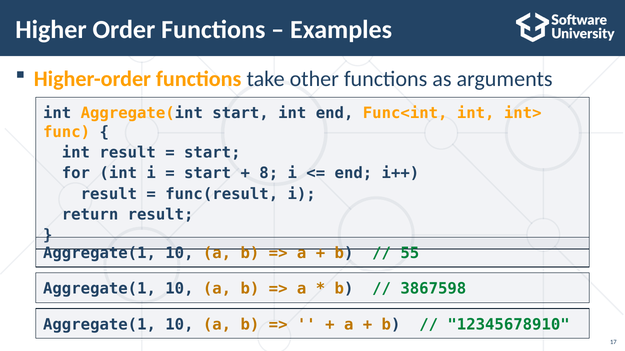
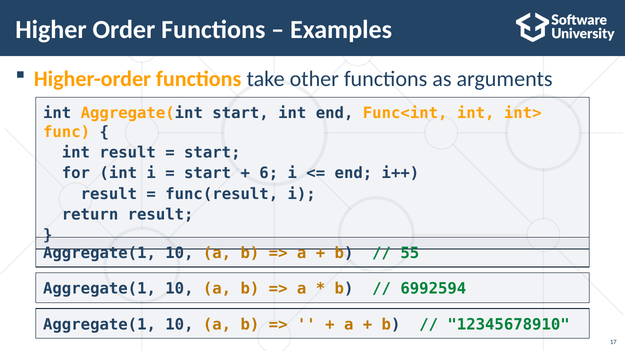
8: 8 -> 6 (269, 174)
3867598: 3867598 -> 6992594 (433, 289)
